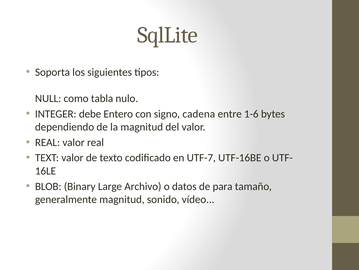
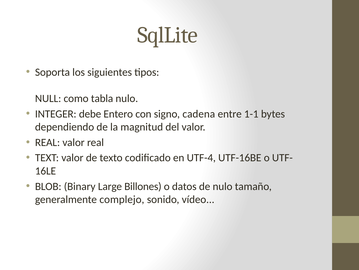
1-6: 1-6 -> 1-1 (251, 114)
UTF-7: UTF-7 -> UTF-4 (201, 157)
Archivo: Archivo -> Billones (143, 186)
de para: para -> nulo (223, 186)
generalmente magnitud: magnitud -> complejo (122, 199)
